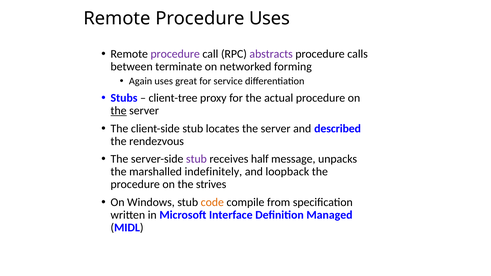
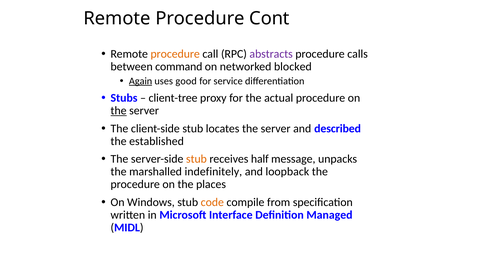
Procedure Uses: Uses -> Cont (269, 18)
procedure colour: purple -> orange (175, 54)
terminate: terminate -> command (179, 67)
forming: forming -> blocked (293, 67)
Again underline: none -> present (141, 81)
great: great -> good (186, 81)
rendezvous: rendezvous -> established (157, 141)
stub colour: purple -> orange (196, 159)
strives: strives -> places (211, 185)
